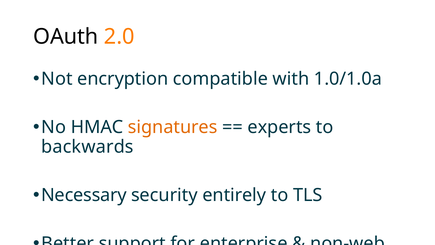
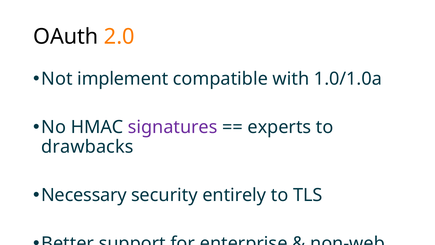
encryption: encryption -> implement (123, 79)
signatures colour: orange -> purple (173, 127)
backwards: backwards -> drawbacks (87, 147)
